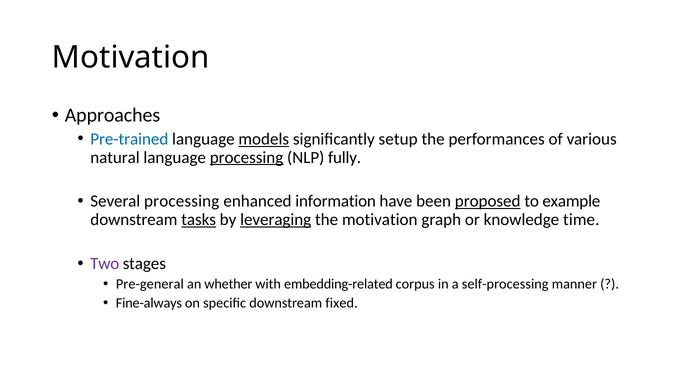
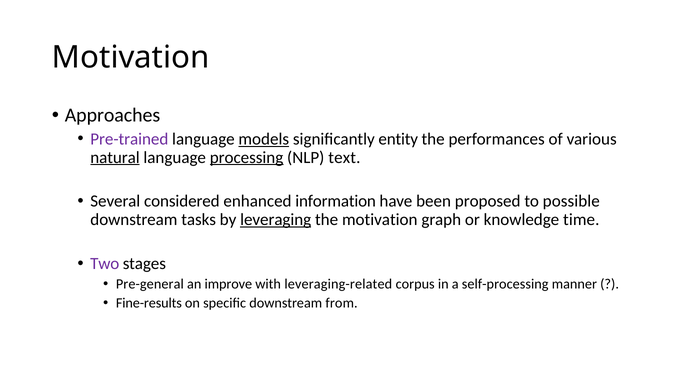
Pre-trained colour: blue -> purple (129, 139)
setup: setup -> entity (398, 139)
natural underline: none -> present (115, 157)
fully: fully -> text (344, 157)
Several processing: processing -> considered (182, 201)
proposed underline: present -> none (488, 201)
example: example -> possible (571, 201)
tasks underline: present -> none (199, 220)
whether: whether -> improve (228, 284)
embedding-related: embedding-related -> leveraging-related (338, 284)
Fine-always: Fine-always -> Fine-results (149, 303)
fixed: fixed -> from (342, 303)
